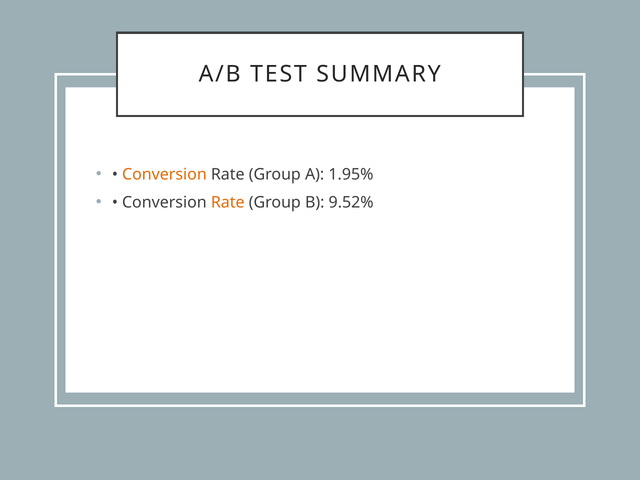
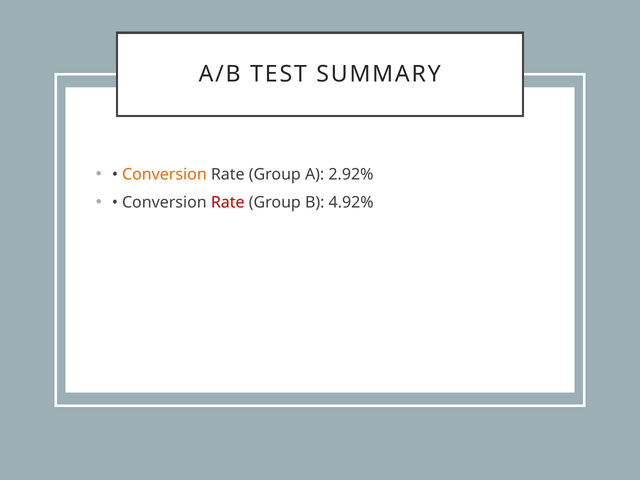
1.95%: 1.95% -> 2.92% (351, 174)
Rate colour: orange -> red (228, 202)
9.52%: 9.52% -> 4.92% (351, 202)
